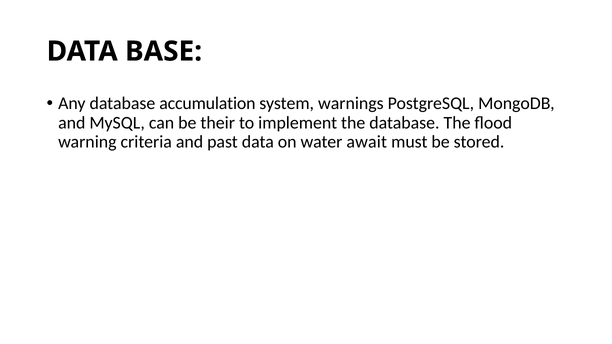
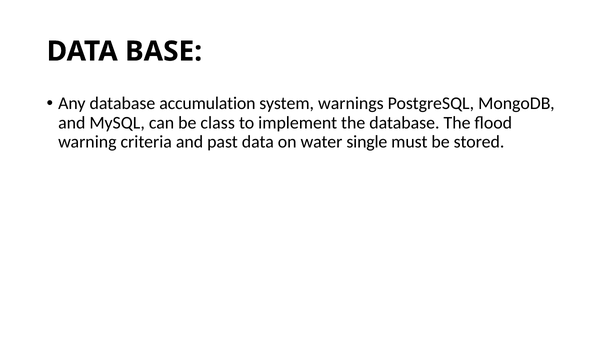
their: their -> class (218, 123)
await: await -> single (367, 142)
